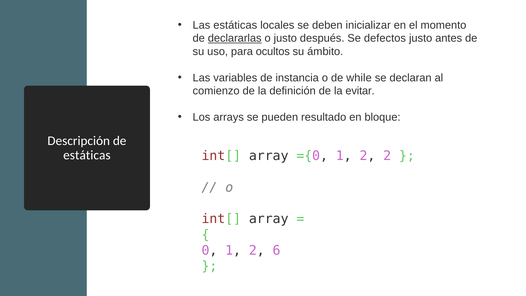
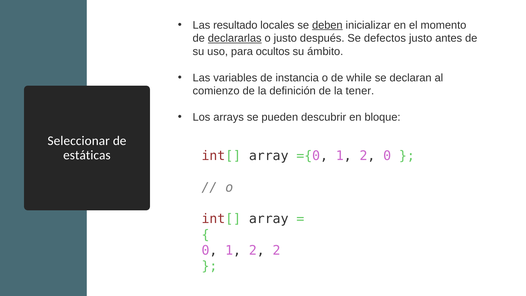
Las estáticas: estáticas -> resultado (235, 25)
deben underline: none -> present (327, 25)
evitar: evitar -> tener (360, 91)
resultado: resultado -> descubrir (324, 117)
Descripción: Descripción -> Seleccionar (79, 141)
2 2: 2 -> 0 (387, 156)
2 6: 6 -> 2 (276, 250)
